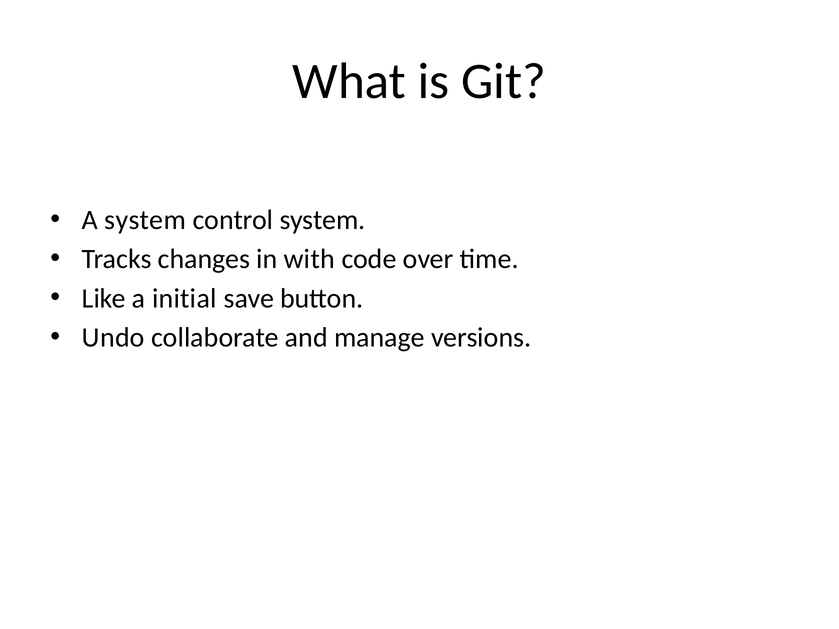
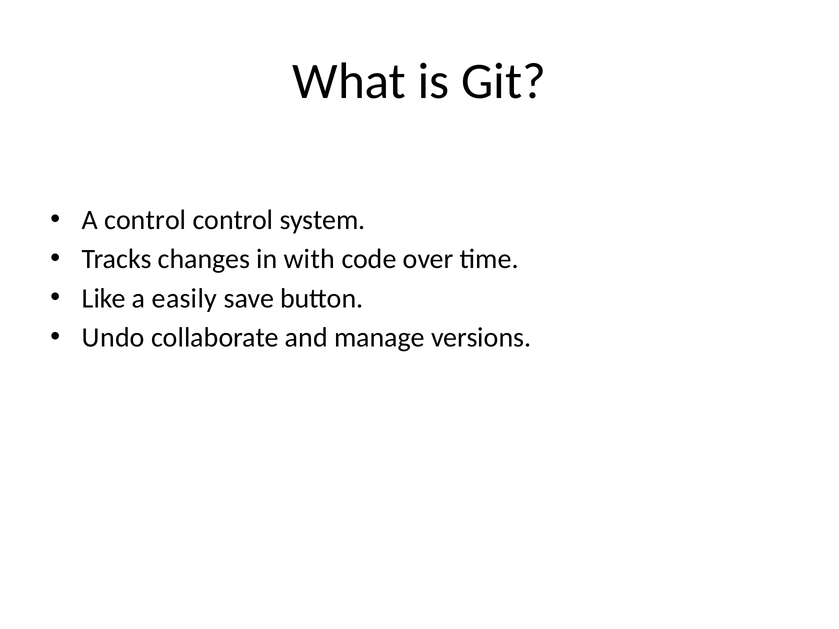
A system: system -> control (145, 220)
initial: initial -> easily (184, 298)
